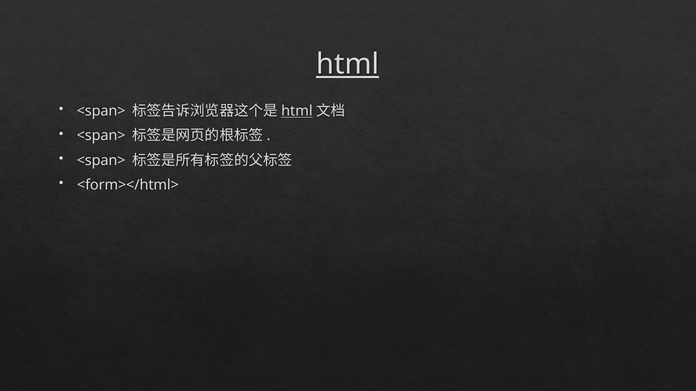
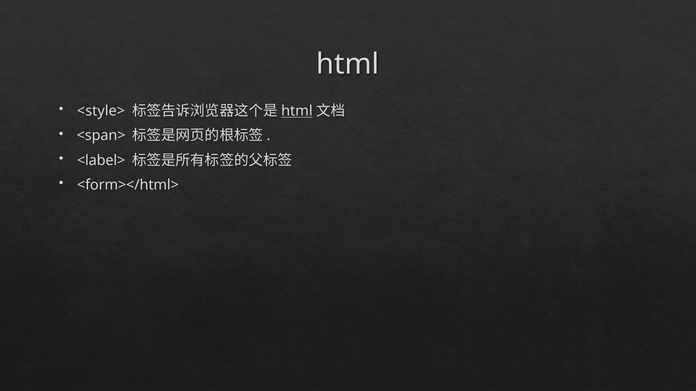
html underline: present -> none (348, 65)
<span>: <span> -> <style> (101, 111)
<span>: <span> -> <label> (101, 161)
